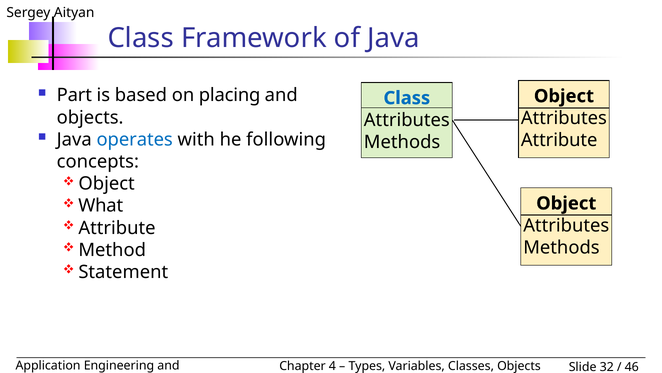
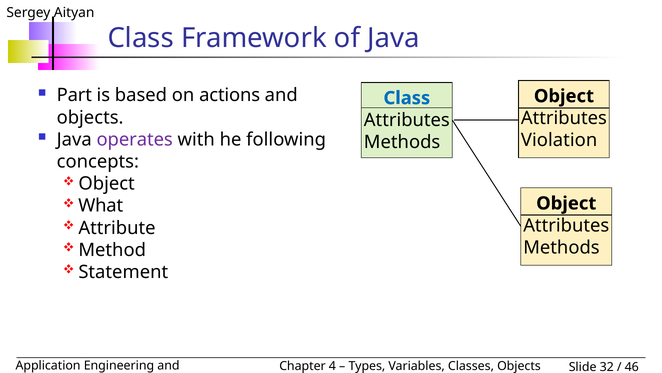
placing: placing -> actions (230, 95)
operates colour: blue -> purple (135, 139)
Attribute: Attribute -> Violation (559, 140)
